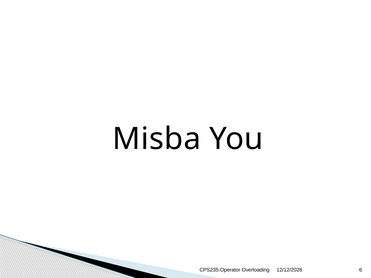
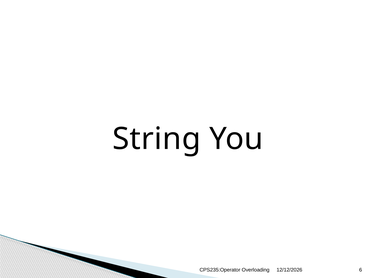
Misba: Misba -> String (157, 139)
